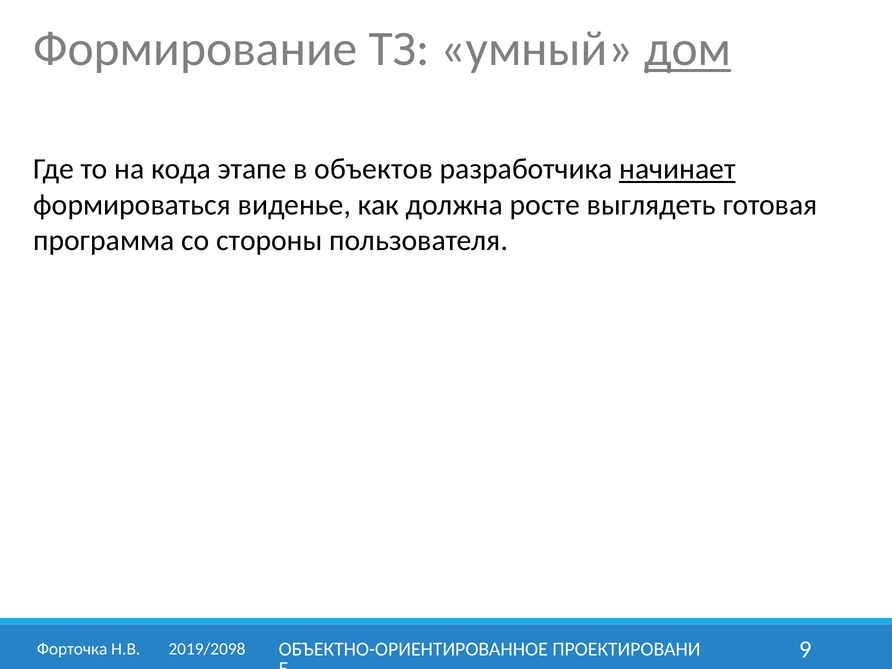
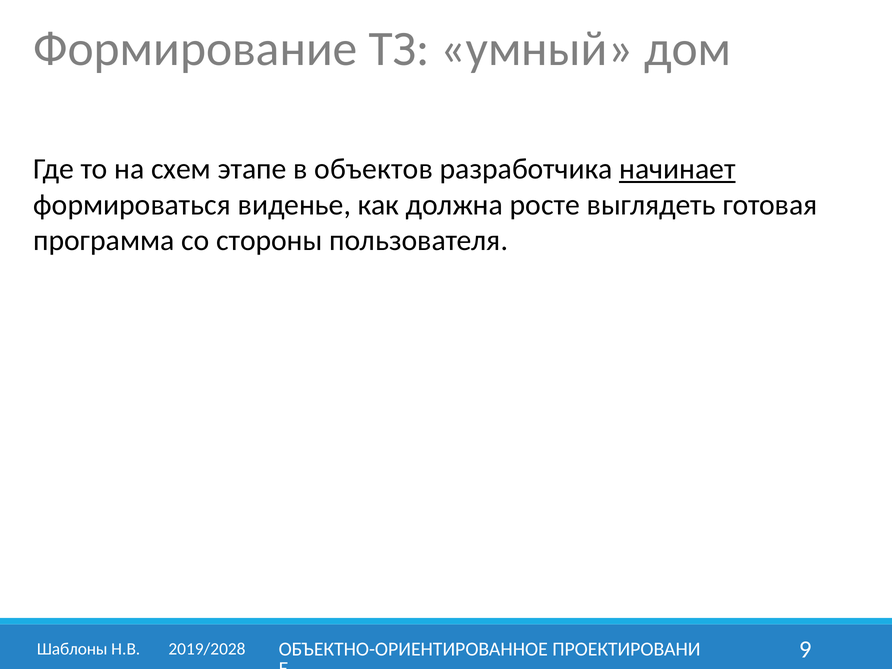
дом underline: present -> none (688, 49)
кода: кода -> схем (181, 169)
Форточка: Форточка -> Шаблоны (72, 649)
2019/2098: 2019/2098 -> 2019/2028 (207, 649)
